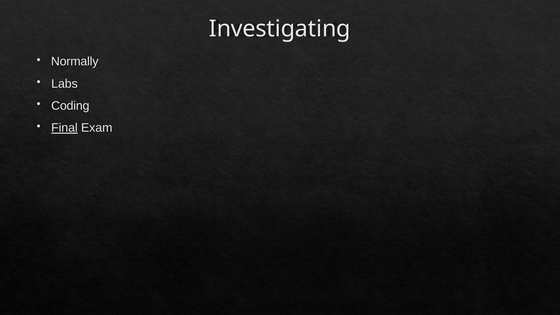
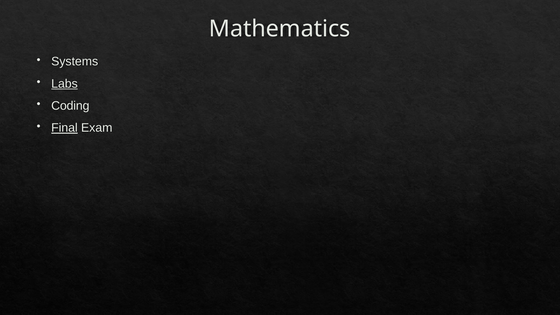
Investigating: Investigating -> Mathematics (280, 29)
Normally: Normally -> Systems (75, 62)
Labs underline: none -> present (64, 84)
